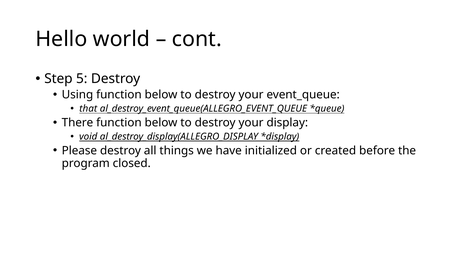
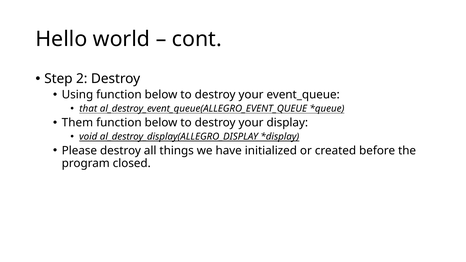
5: 5 -> 2 (82, 79)
There: There -> Them (77, 123)
